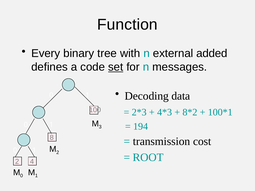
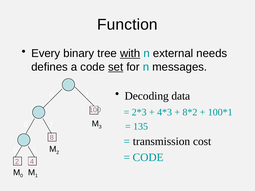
with underline: none -> present (130, 53)
added: added -> needs (212, 53)
194: 194 -> 135 (141, 127)
ROOT: ROOT -> CODE (148, 158)
